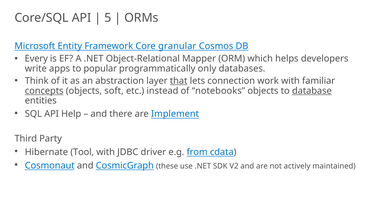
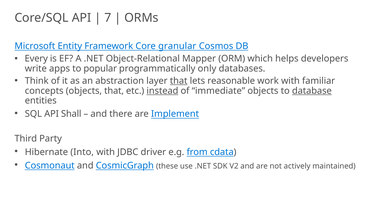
5: 5 -> 7 (108, 18)
connection: connection -> reasonable (231, 81)
concepts underline: present -> none (44, 91)
objects soft: soft -> that (114, 91)
instead underline: none -> present (162, 91)
notebooks: notebooks -> immediate (218, 91)
Help: Help -> Shall (71, 114)
Tool: Tool -> Into (82, 152)
